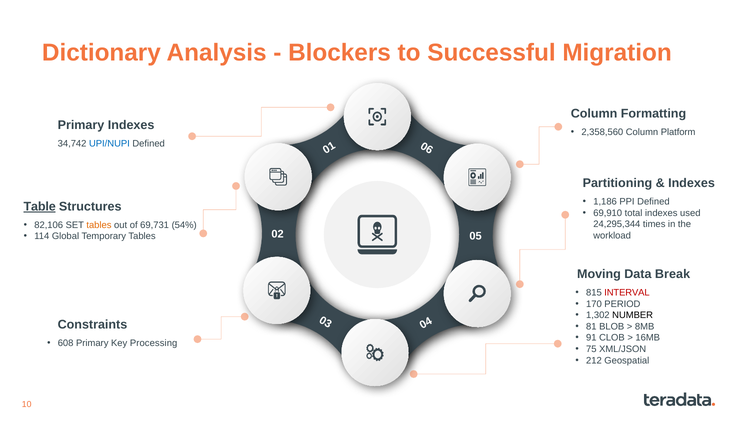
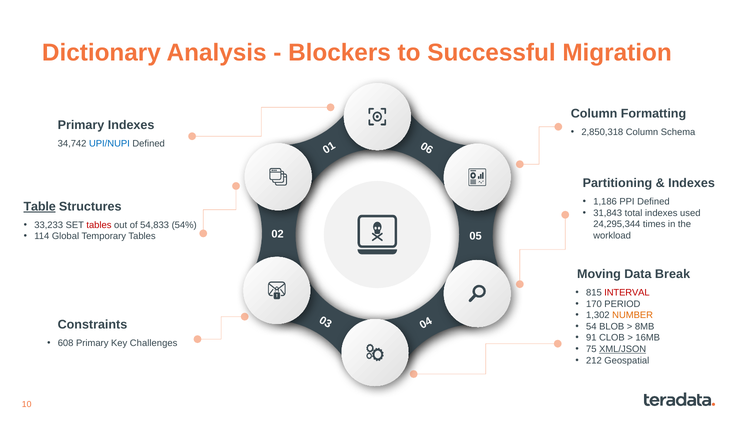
2,358,560: 2,358,560 -> 2,850,318 (602, 132)
Platform: Platform -> Schema (678, 132)
69,910: 69,910 -> 31,843 (608, 213)
82,106: 82,106 -> 33,233 (49, 225)
tables colour: orange -> red (99, 225)
69,731: 69,731 -> 54,833 (155, 225)
NUMBER colour: black -> orange (633, 315)
81: 81 -> 54 (591, 327)
Processing: Processing -> Challenges (154, 343)
XML/JSON underline: none -> present (623, 349)
